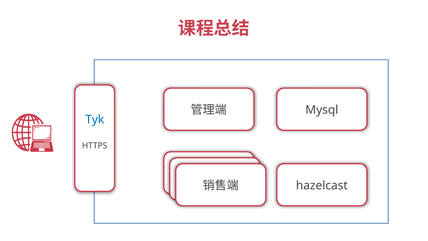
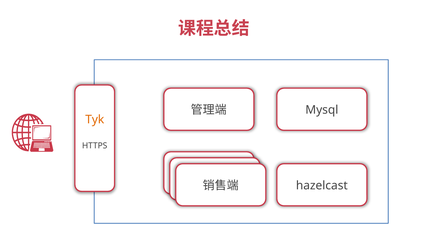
Tyk colour: blue -> orange (95, 120)
